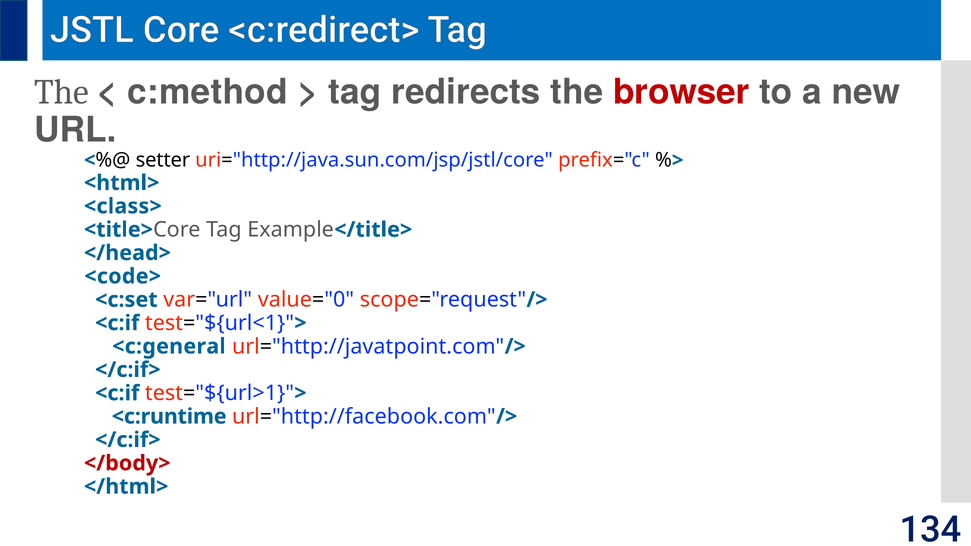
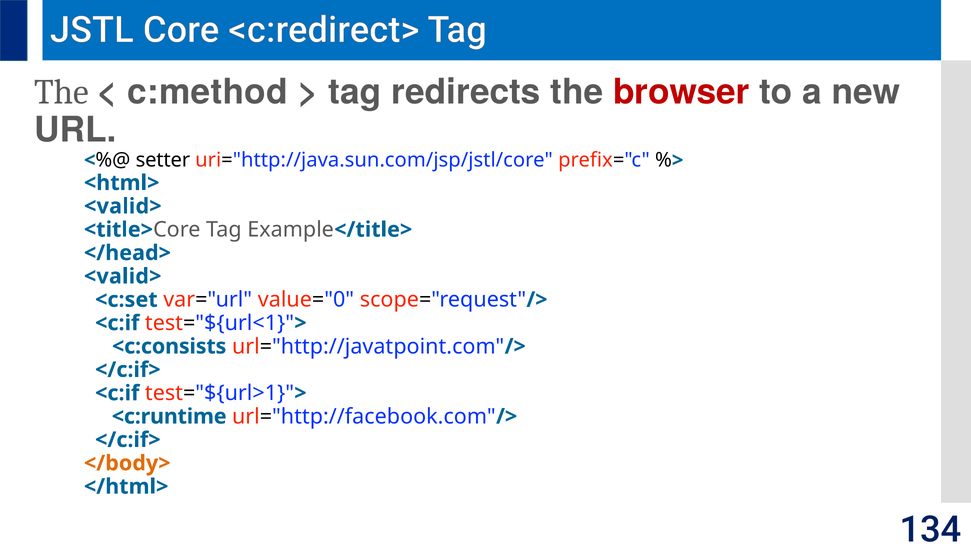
<class>: <class> -> <valid> (123, 206)
<code>: <code> -> <valid> (123, 276)
<c:general: <c:general -> <c:consists (169, 347)
</body> colour: red -> orange (127, 463)
